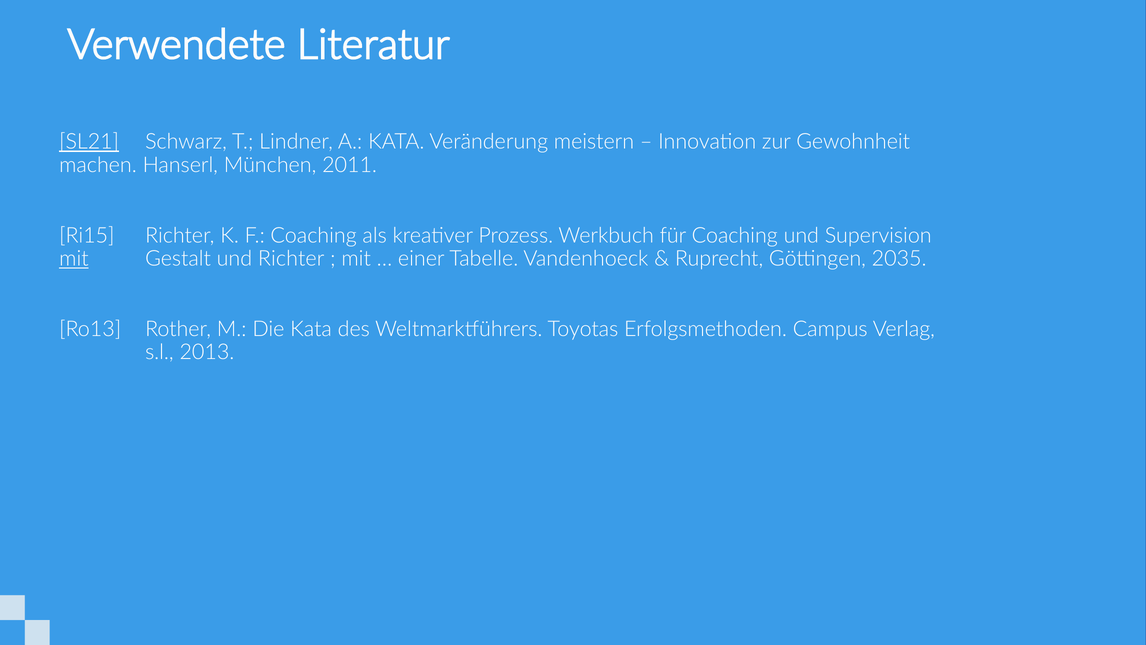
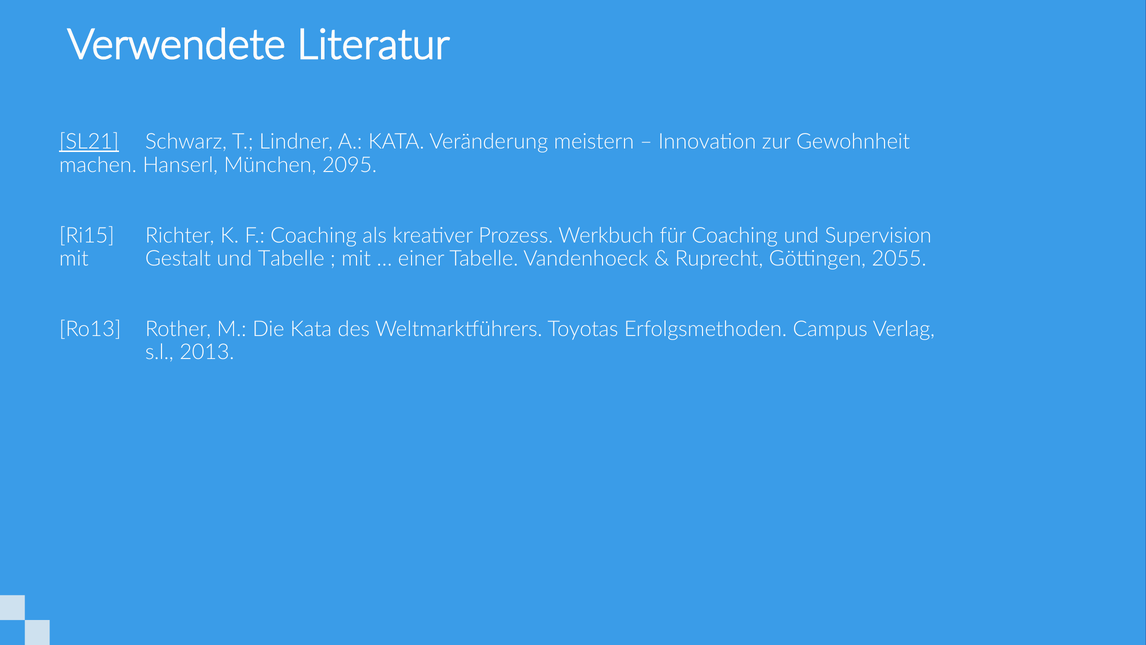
2011: 2011 -> 2095 (350, 165)
mit underline: present -> none (74, 259)
und Richter: Richter -> Tabelle (291, 259)
2035: 2035 -> 2055 (899, 259)
